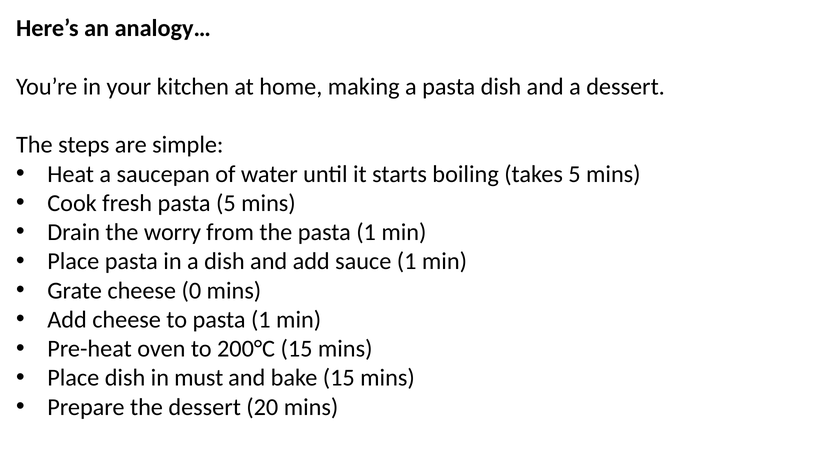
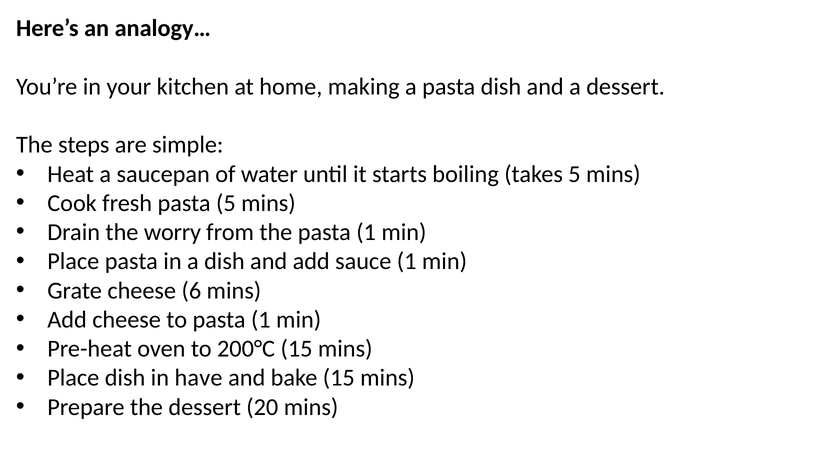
0: 0 -> 6 (191, 291)
must: must -> have (199, 378)
